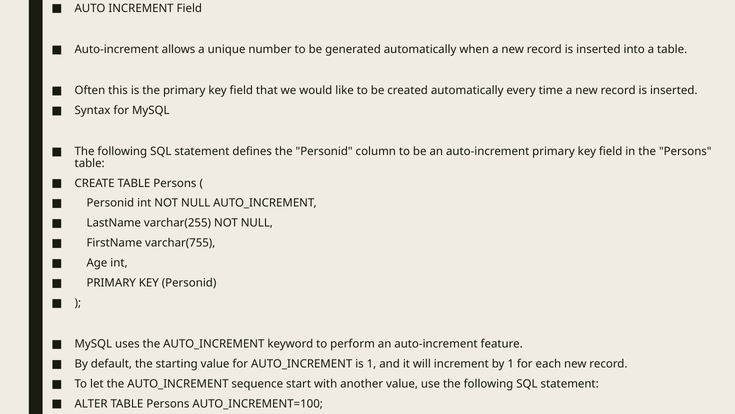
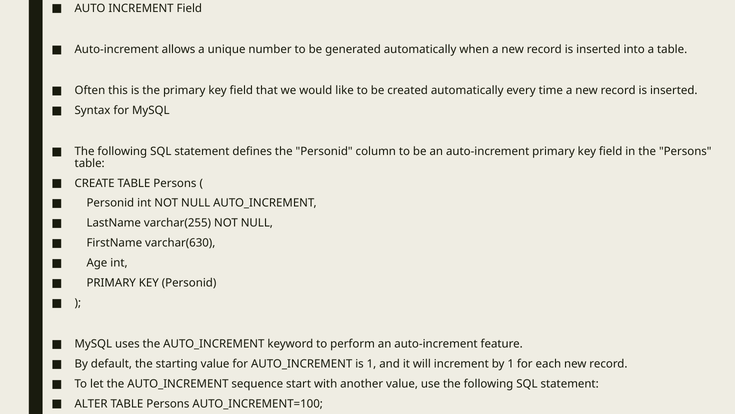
varchar(755: varchar(755 -> varchar(630 (180, 243)
